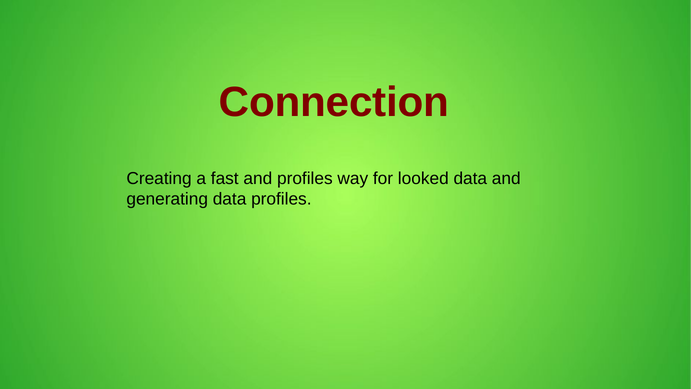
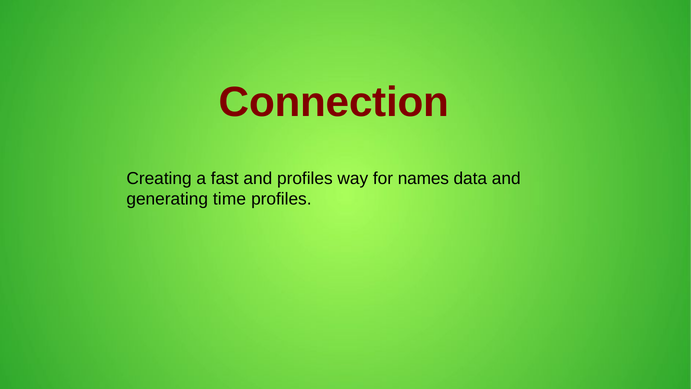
looked: looked -> names (423, 178)
generating data: data -> time (229, 199)
